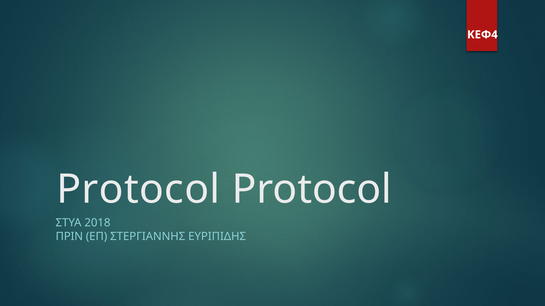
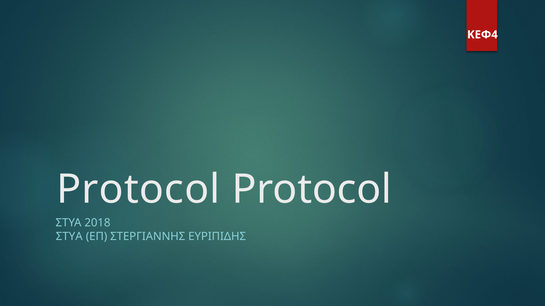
ΠΡΙΝ: ΠΡΙΝ -> ΣΤΥΑ (69, 237)
